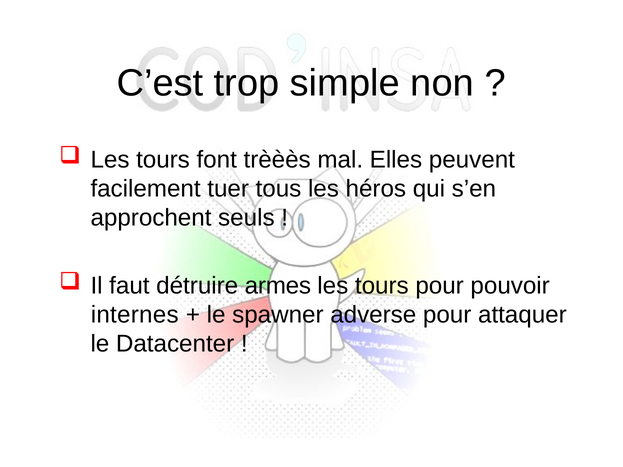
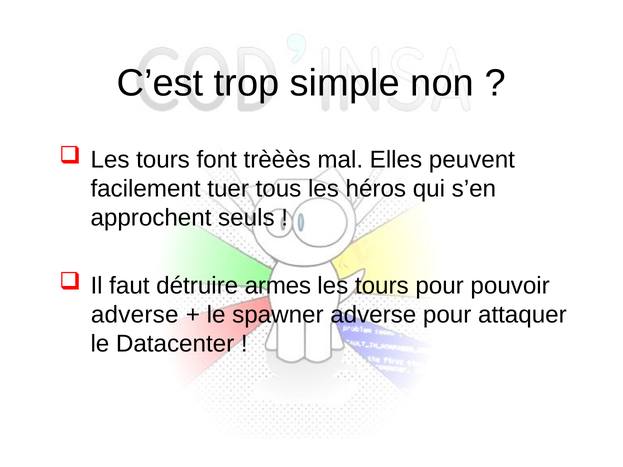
internes: internes -> adverse (135, 315)
